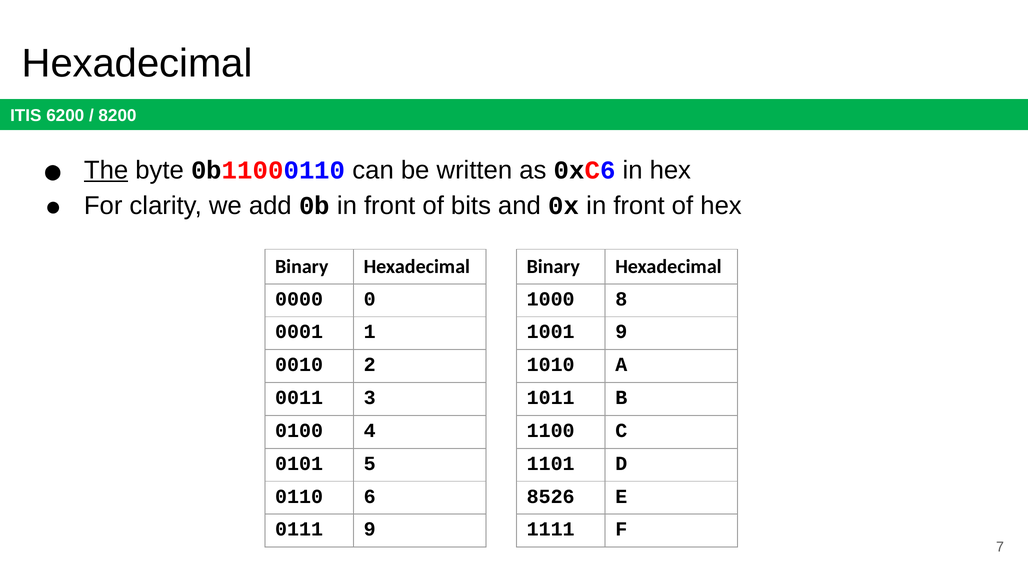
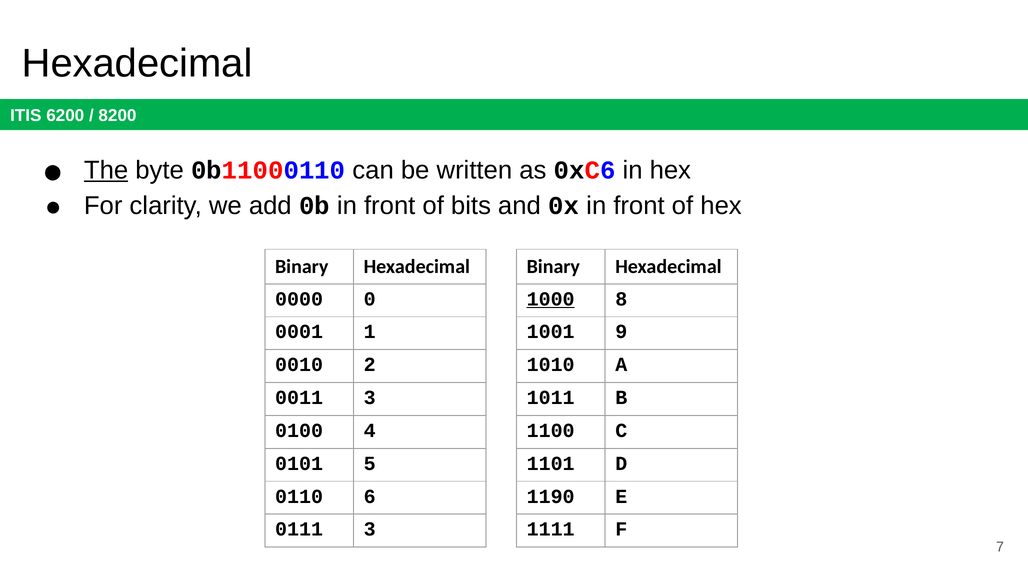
1000 underline: none -> present (551, 299)
8526: 8526 -> 1190 (551, 496)
0111 9: 9 -> 3 (370, 529)
